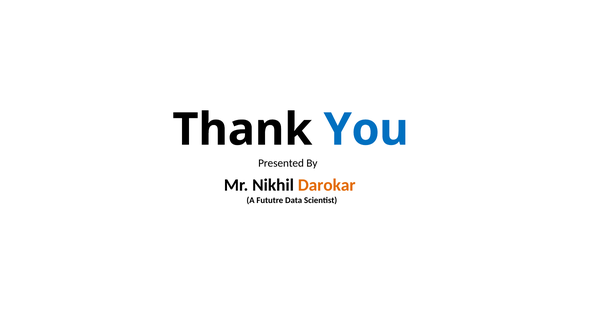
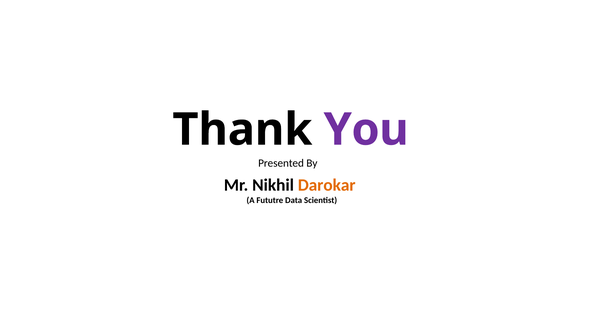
You colour: blue -> purple (366, 130)
